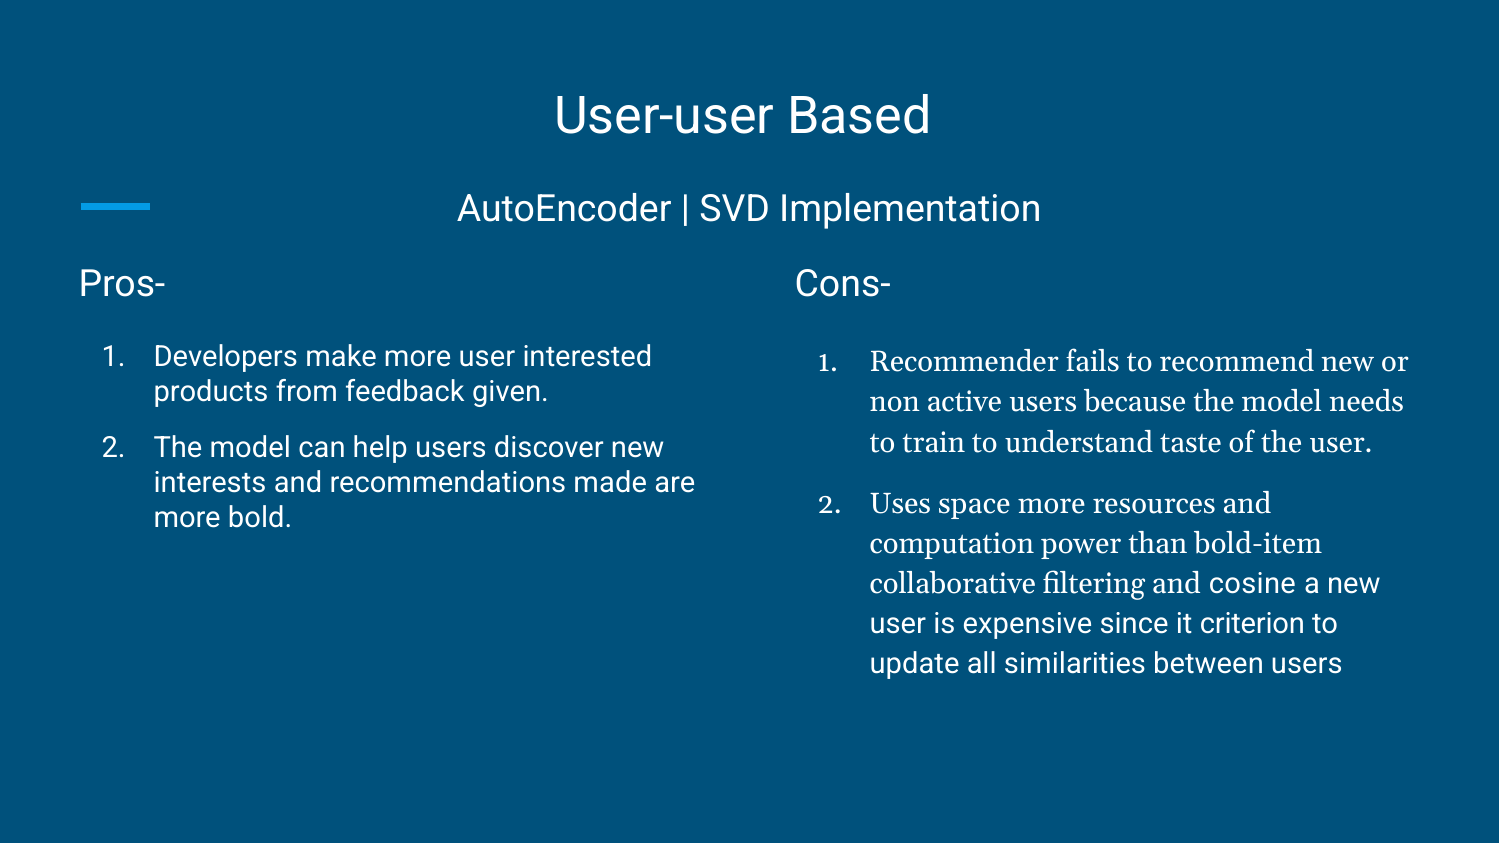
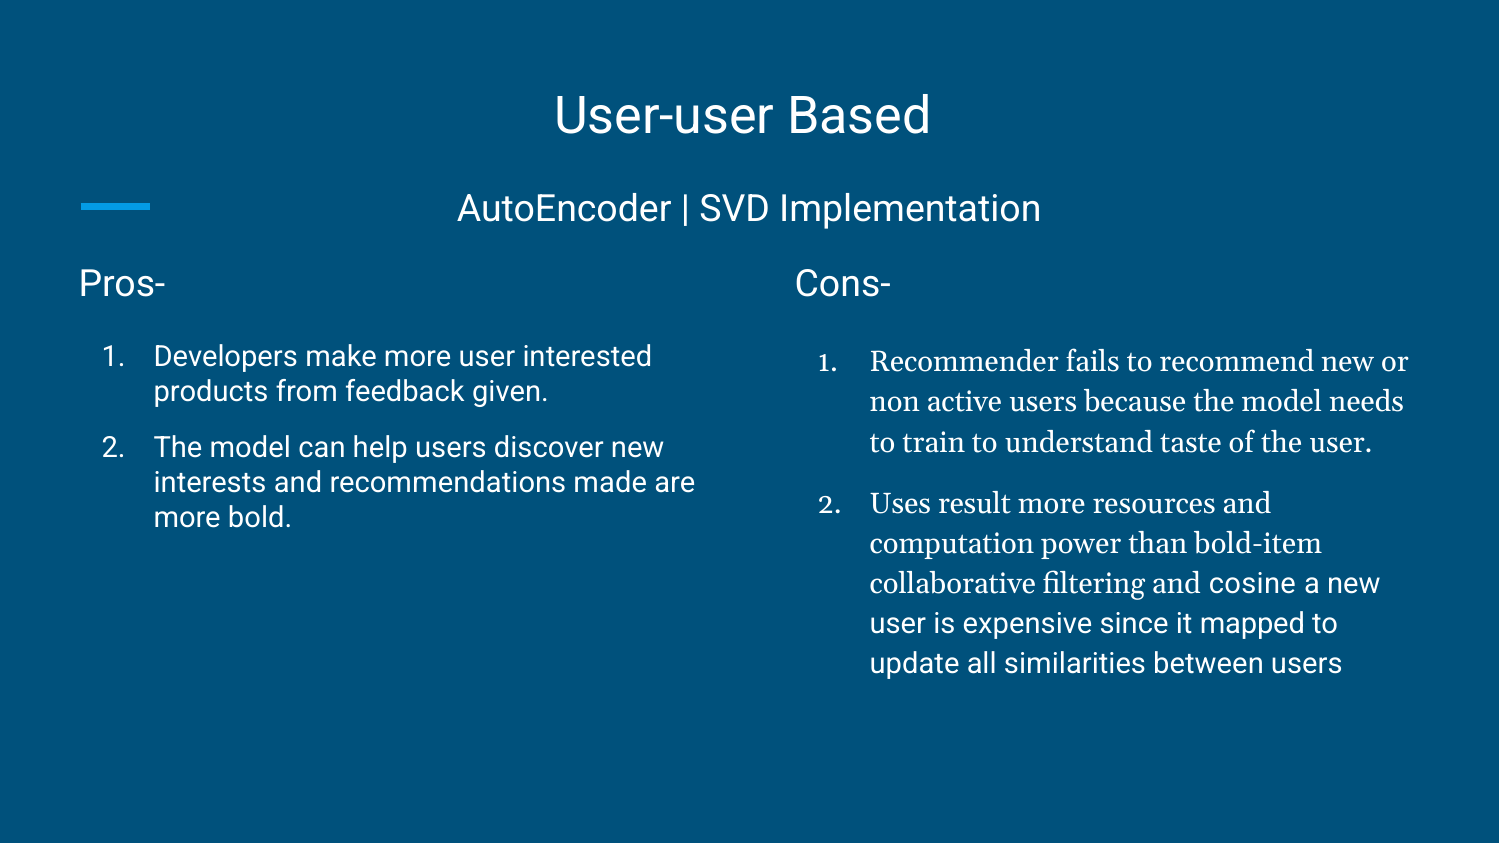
space: space -> result (974, 504)
criterion: criterion -> mapped (1252, 624)
